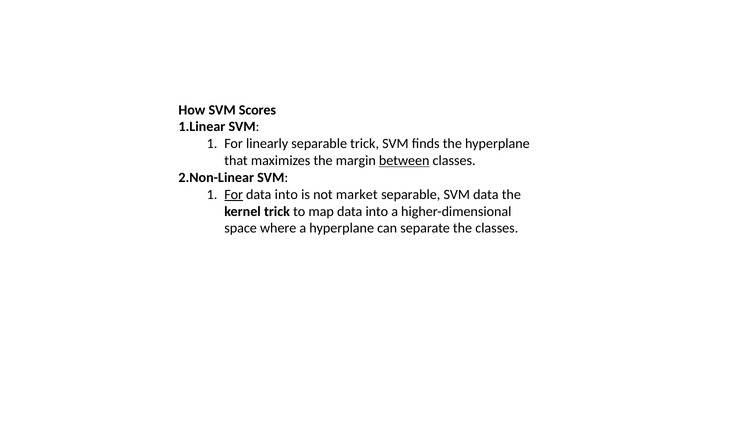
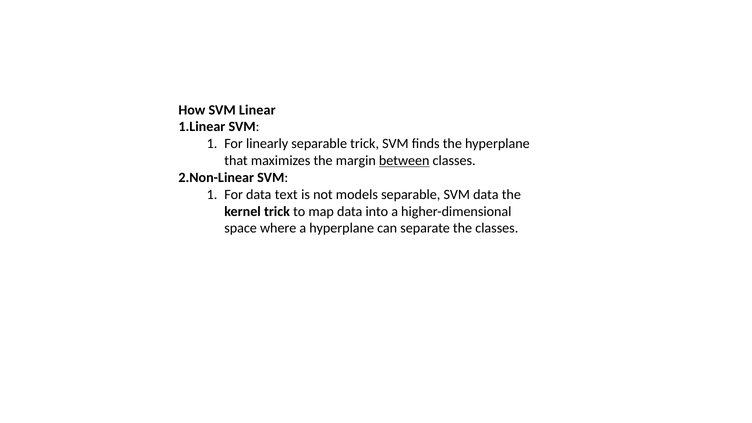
Scores: Scores -> Linear (257, 110)
For underline: present -> none (234, 194)
into: into -> text (286, 194)
market: market -> models (357, 194)
